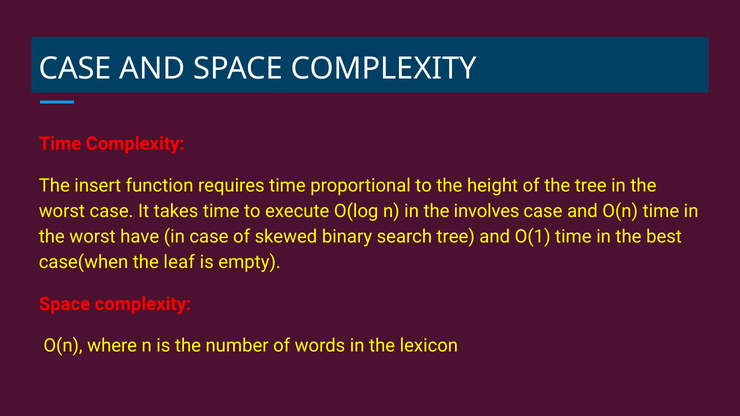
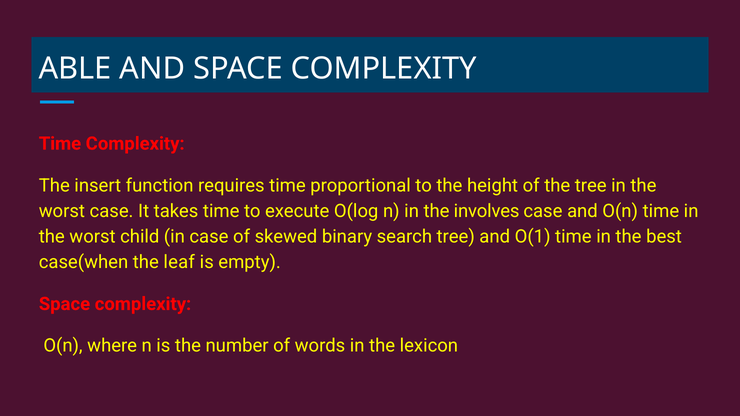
CASE: CASE -> ABLE (75, 69)
have: have -> child (140, 237)
